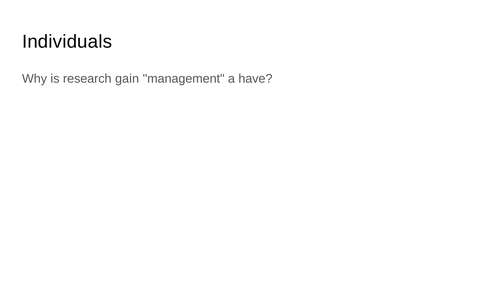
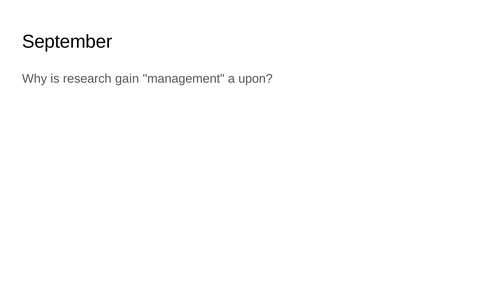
Individuals: Individuals -> September (67, 42)
have: have -> upon (256, 79)
